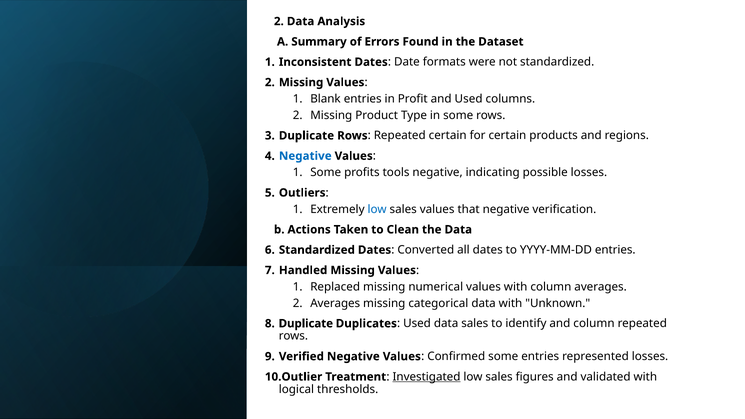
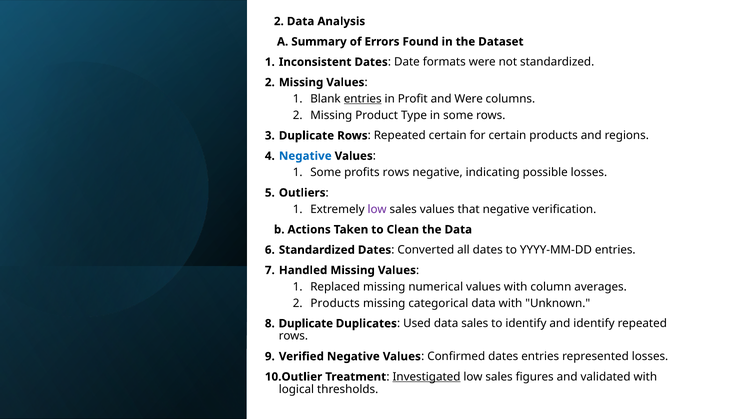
entries underline: none -> present (363, 99)
and Used: Used -> Were (469, 99)
profits tools: tools -> rows (396, 172)
low colour: blue -> purple (377, 209)
2 Averages: Averages -> Products (335, 303)
and column: column -> identify (594, 324)
Confirmed some: some -> dates (503, 356)
